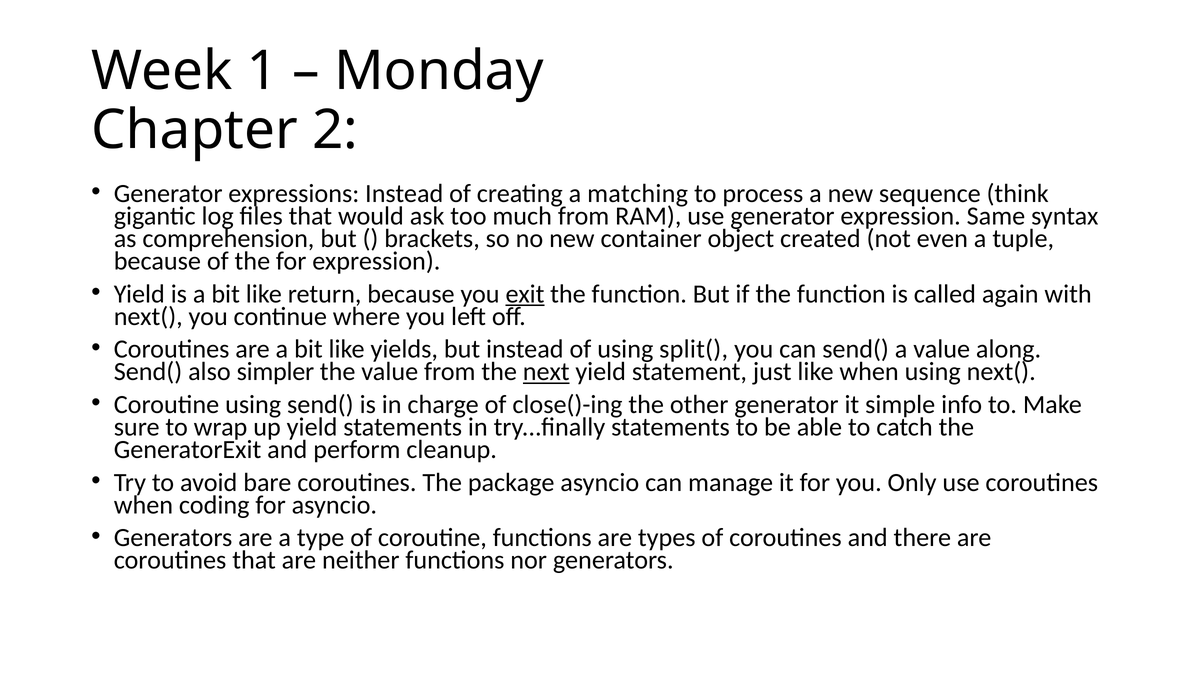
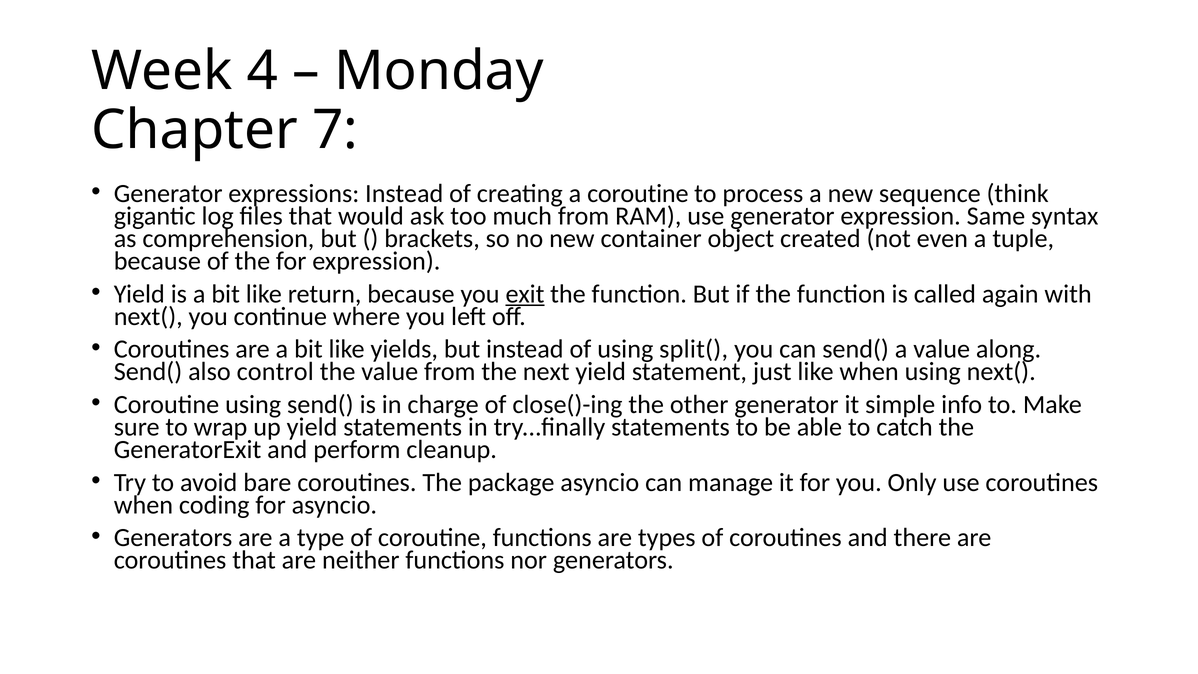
1: 1 -> 4 (262, 71)
2: 2 -> 7 (335, 130)
a matching: matching -> coroutine (638, 193)
simpler: simpler -> control (275, 372)
next underline: present -> none (546, 372)
